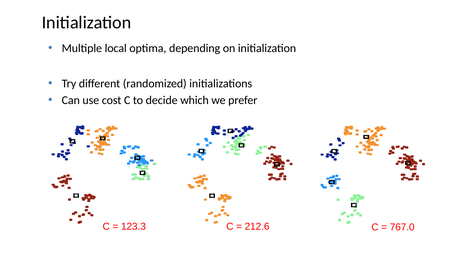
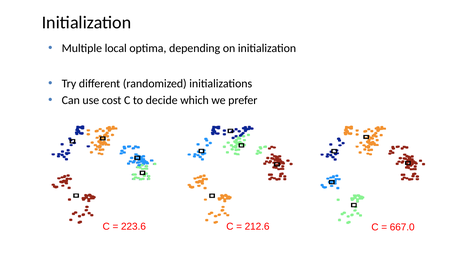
123.3: 123.3 -> 223.6 (133, 226)
767.0: 767.0 -> 667.0 (402, 227)
